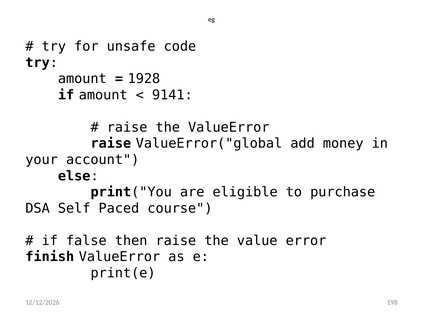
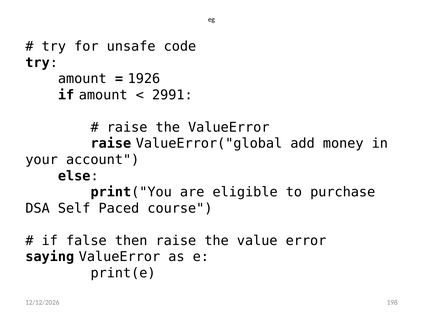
1928: 1928 -> 1926 (144, 79)
9141: 9141 -> 2991 (172, 95)
finish: finish -> saying (50, 257)
